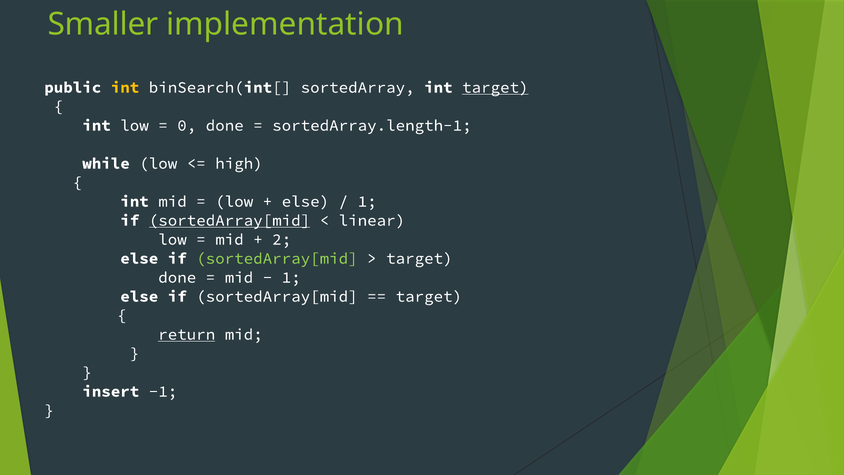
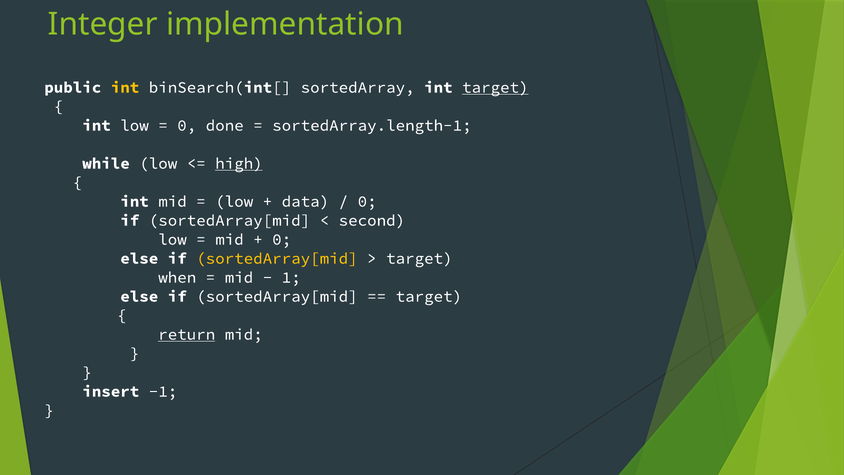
Smaller: Smaller -> Integer (103, 24)
high underline: none -> present (239, 163)
else: else -> data (305, 201)
1: 1 -> 0 (367, 201)
sortedArray[mid underline: present -> none (229, 220)
linear: linear -> second (372, 220)
2: 2 -> 0 (282, 239)
sortedArray[mid colour: light green -> yellow (277, 258)
done: done -> when (177, 277)
